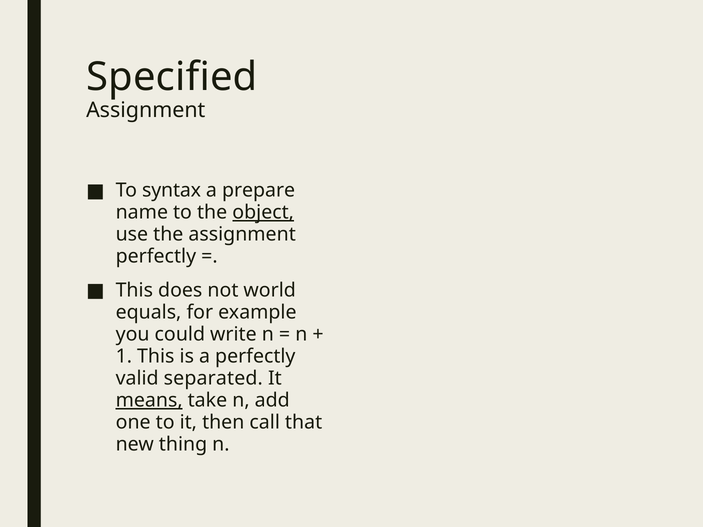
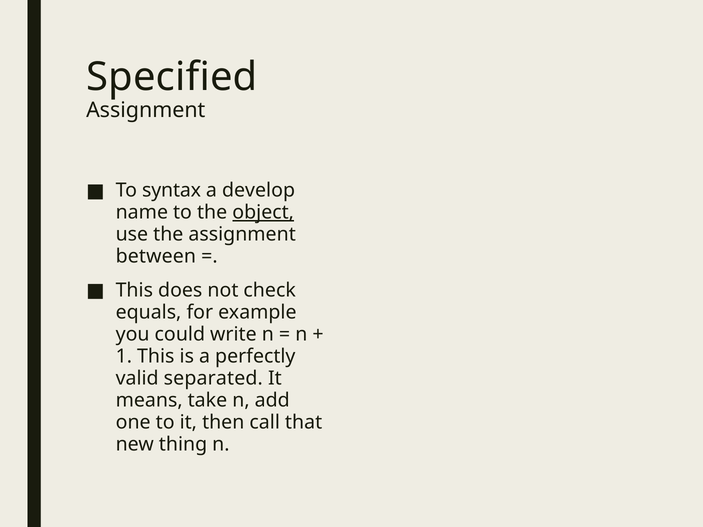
prepare: prepare -> develop (259, 190)
perfectly: perfectly -> between (156, 257)
world: world -> check (270, 290)
means underline: present -> none (149, 400)
